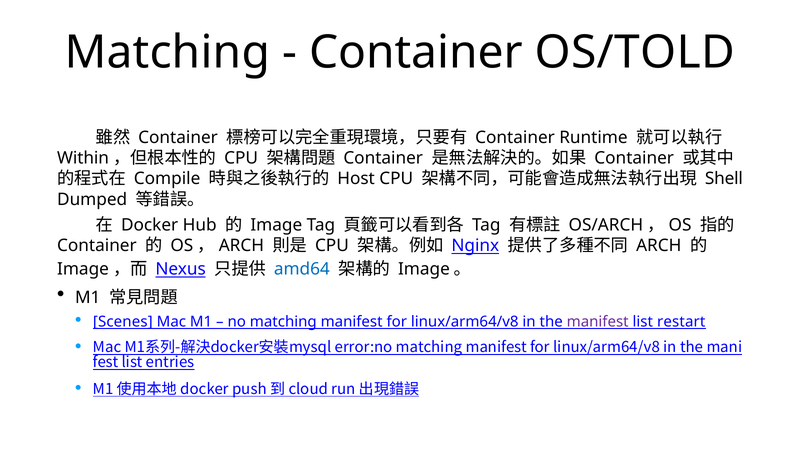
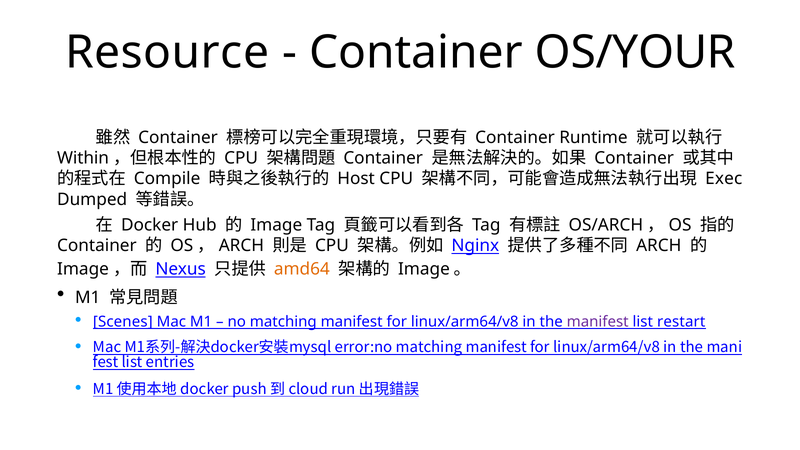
Matching: Matching -> Resource (167, 52)
OS/TOLD: OS/TOLD -> OS/YOUR (635, 52)
Shell: Shell -> Exec (724, 179)
amd64 colour: blue -> orange (302, 269)
